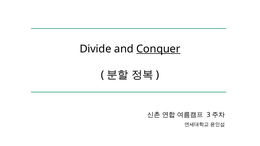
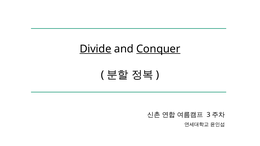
Divide underline: none -> present (95, 49)
